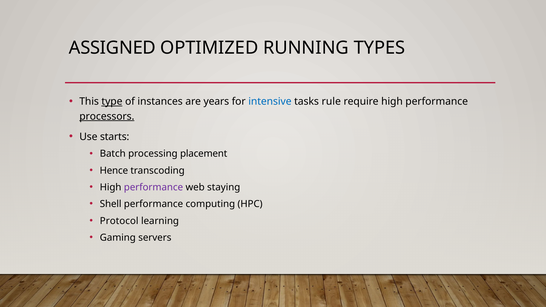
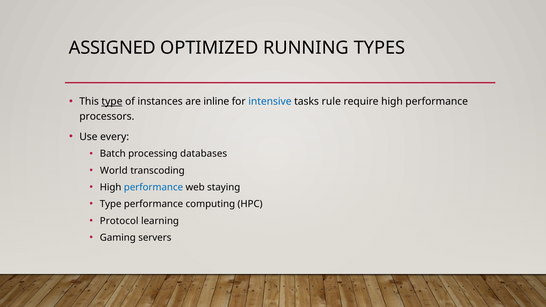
years: years -> inline (216, 102)
processors underline: present -> none (107, 116)
starts: starts -> every (115, 137)
placement: placement -> databases (204, 154)
Hence: Hence -> World (114, 171)
performance colour: purple -> blue (153, 187)
Shell: Shell -> Type (111, 204)
